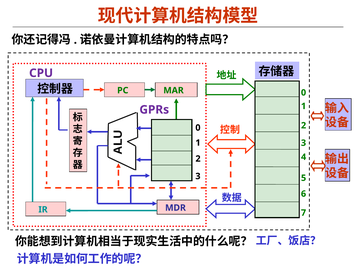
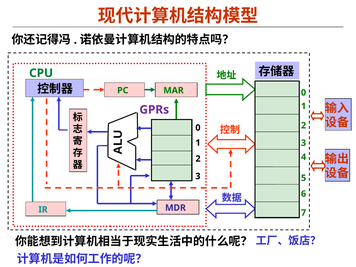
CPU colour: purple -> green (41, 73)
